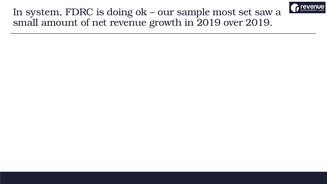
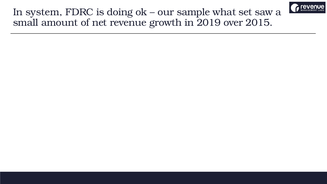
most: most -> what (224, 12)
over 2019: 2019 -> 2015 (259, 23)
